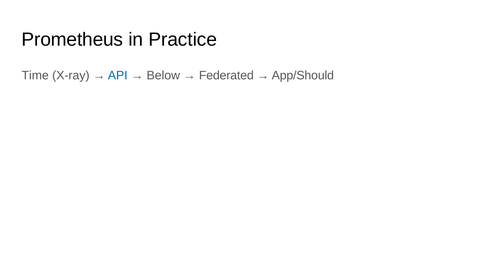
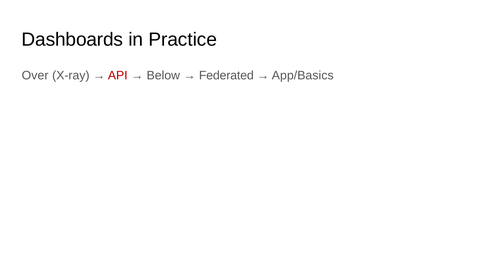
Prometheus: Prometheus -> Dashboards (72, 40)
Time: Time -> Over (35, 76)
API colour: blue -> red (118, 76)
App/Should: App/Should -> App/Basics (303, 76)
